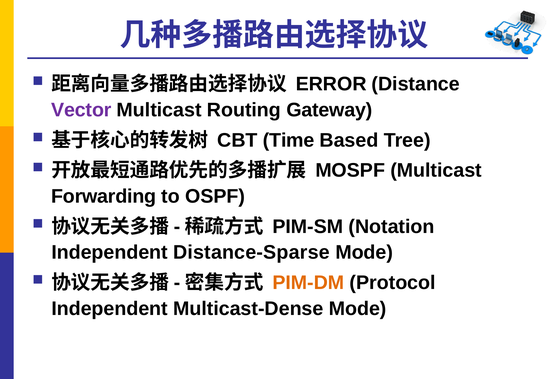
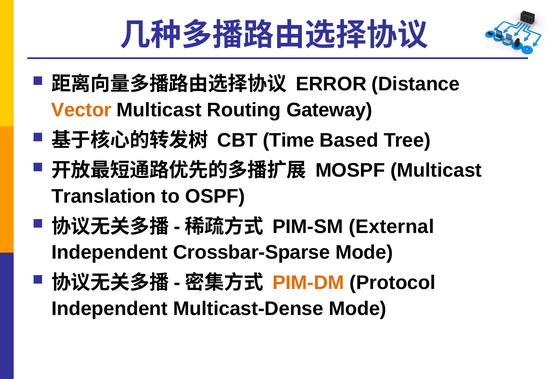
Vector colour: purple -> orange (81, 110)
Forwarding: Forwarding -> Translation (104, 196)
Notation: Notation -> External (391, 226)
Distance-Sparse: Distance-Sparse -> Crossbar-Sparse (252, 252)
